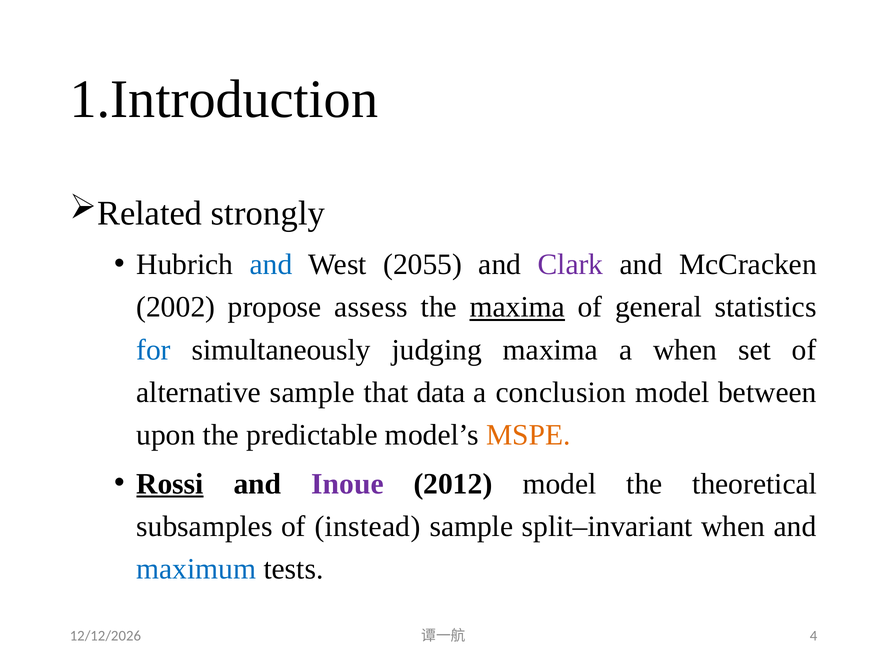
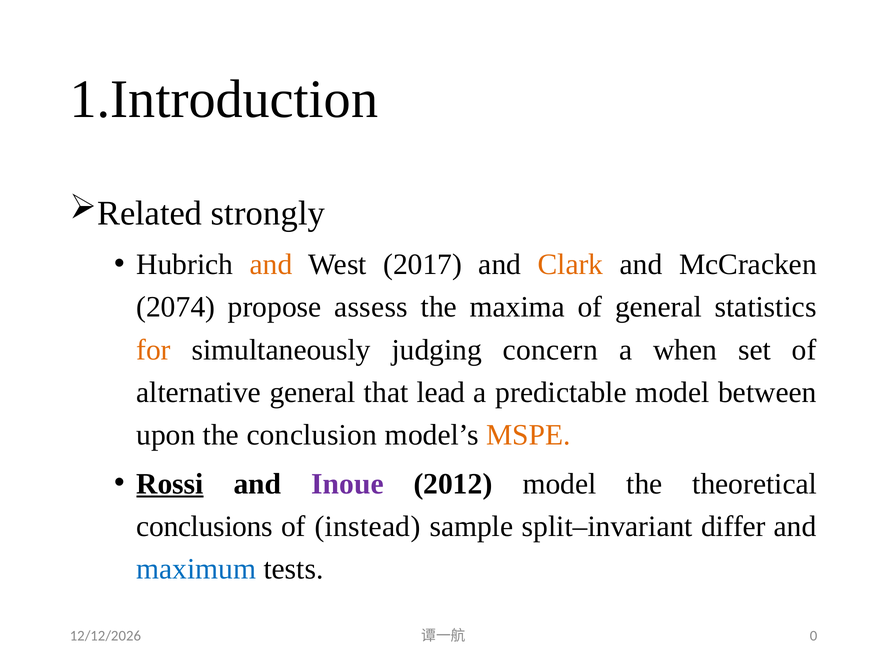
and colour: blue -> orange (271, 264)
2055: 2055 -> 2017 (423, 264)
Clark colour: purple -> orange (570, 264)
2002: 2002 -> 2074 (176, 307)
maxima underline: present -> none (517, 307)
for colour: blue -> orange (154, 349)
judging maxima: maxima -> concern (550, 349)
alternative sample: sample -> general (313, 392)
data: data -> lead (441, 392)
conclusion: conclusion -> predictable (561, 392)
predictable: predictable -> conclusion (312, 435)
subsamples: subsamples -> conclusions (205, 526)
split–invariant when: when -> differ (733, 526)
4: 4 -> 0 (813, 635)
